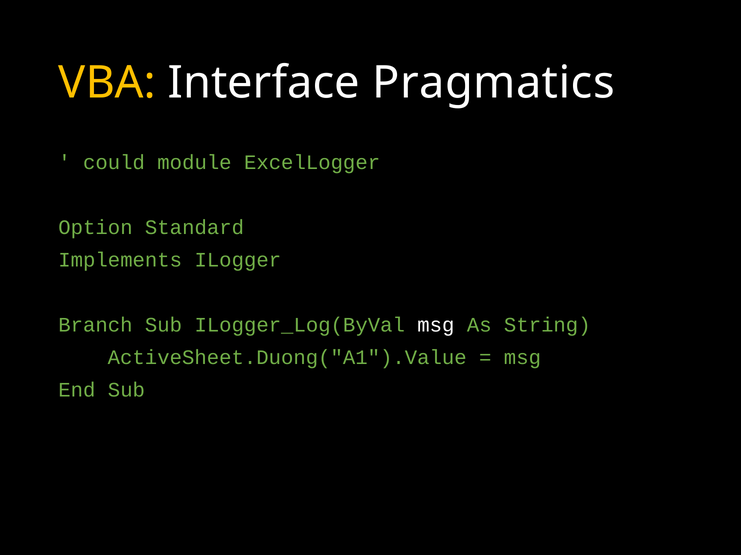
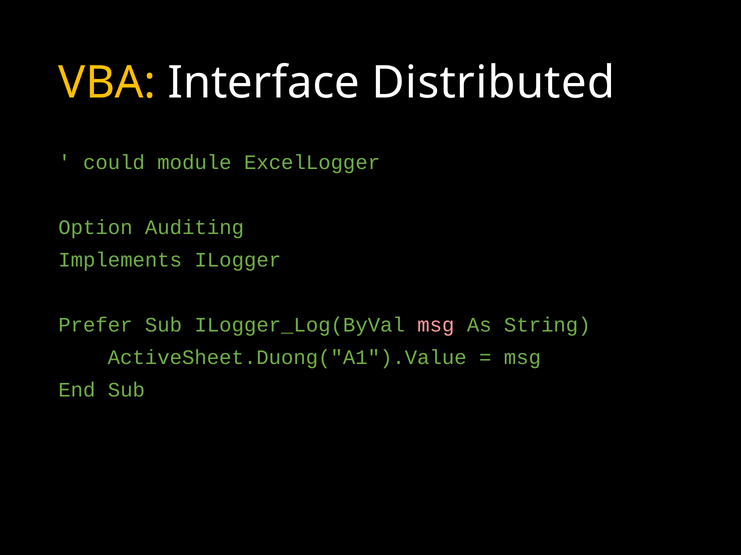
Pragmatics: Pragmatics -> Distributed (493, 83)
Standard: Standard -> Auditing (194, 228)
Branch: Branch -> Prefer (95, 325)
msg colour: white -> pink (436, 325)
